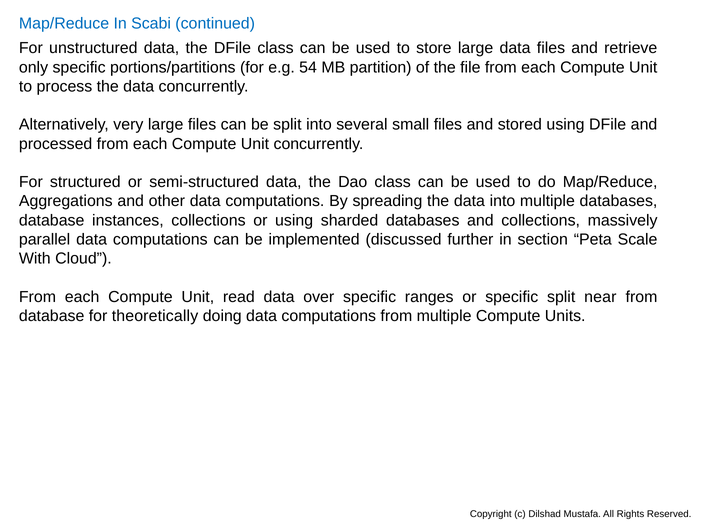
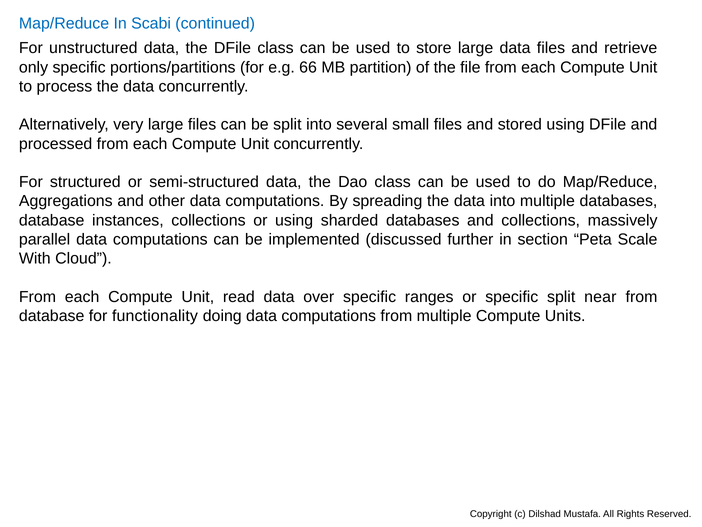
54: 54 -> 66 (308, 67)
theoretically: theoretically -> functionality (155, 316)
